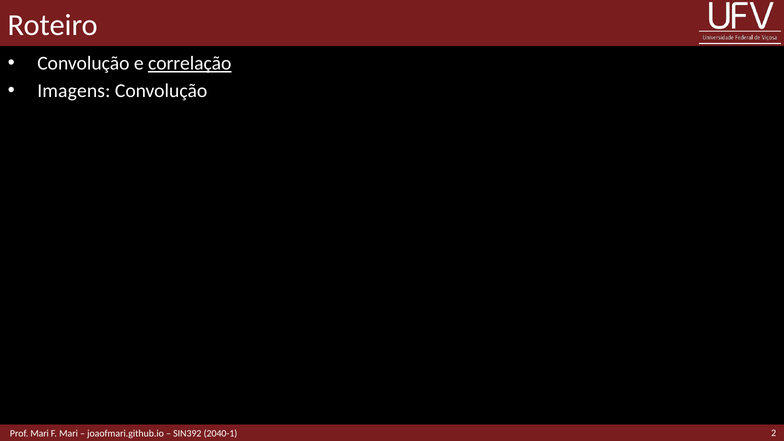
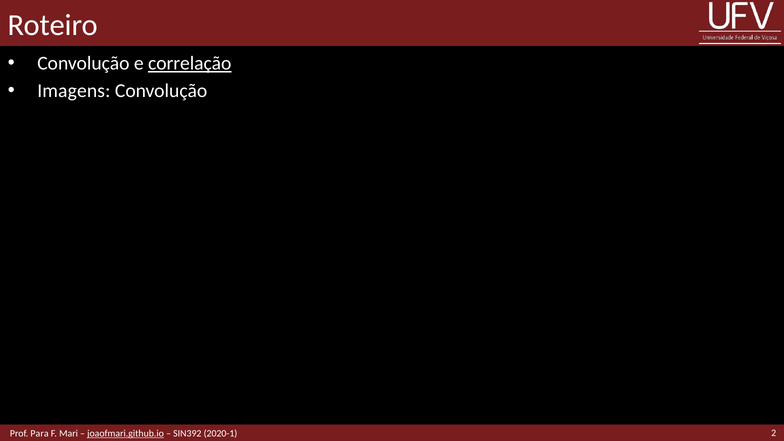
Prof Mari: Mari -> Para (40, 433)
joaofmari.github.io underline: none -> present (126, 433)
2040-1: 2040-1 -> 2020-1 (220, 433)
